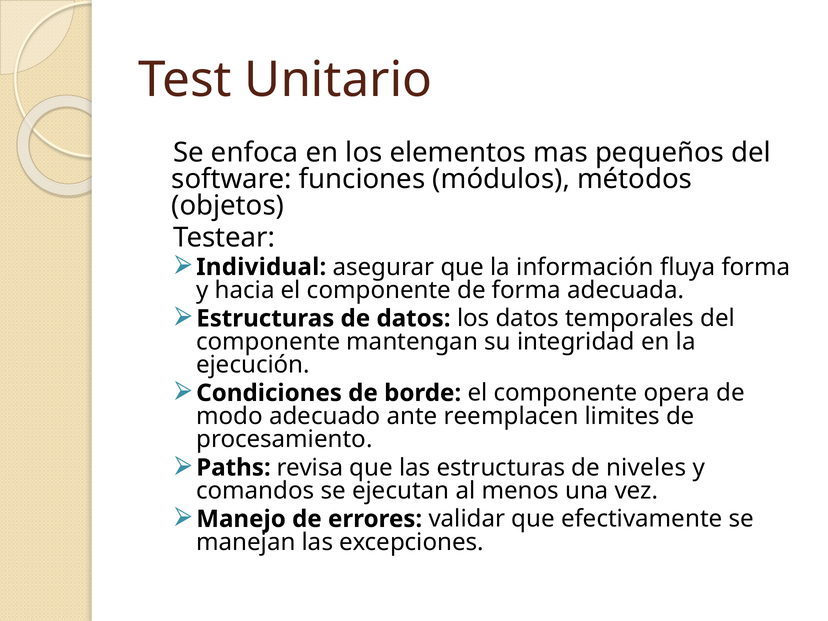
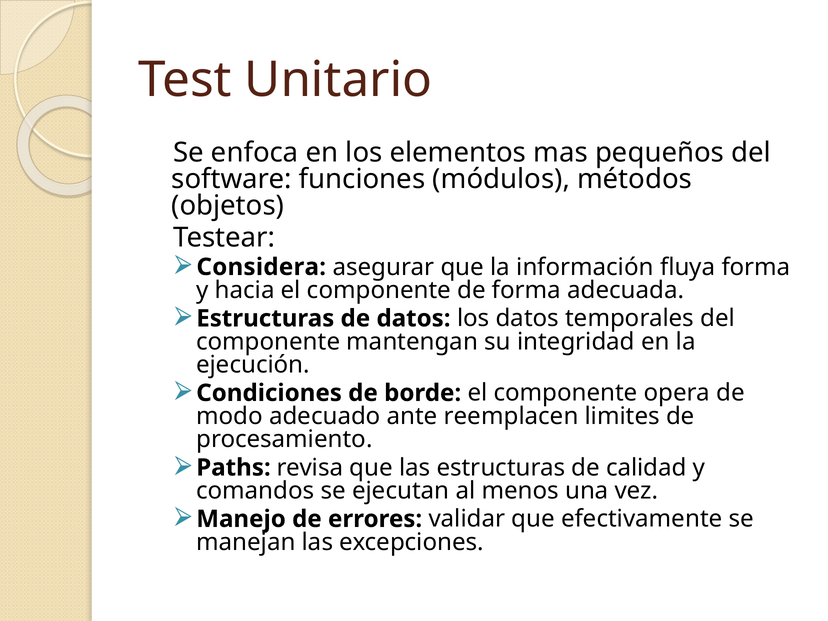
Individual: Individual -> Considera (261, 267)
niveles: niveles -> calidad (646, 468)
